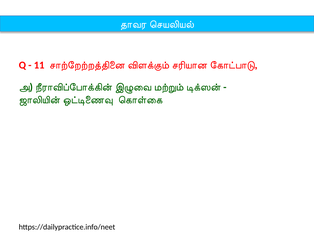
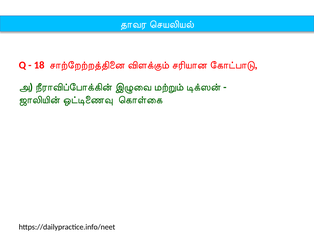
11: 11 -> 18 (39, 65)
